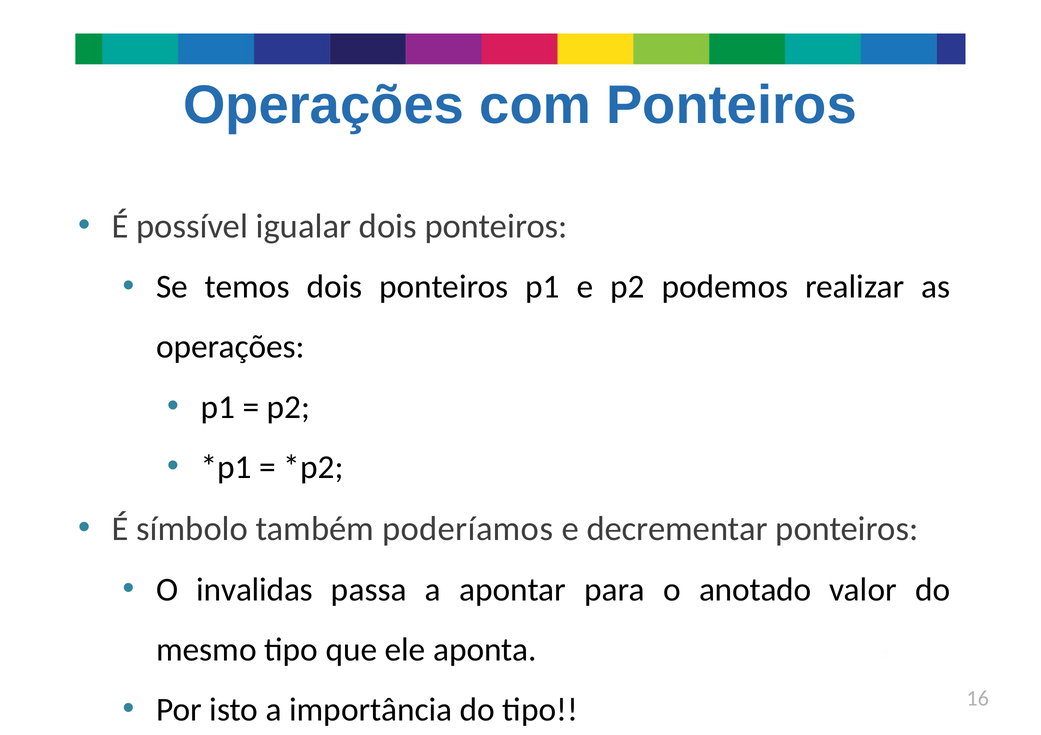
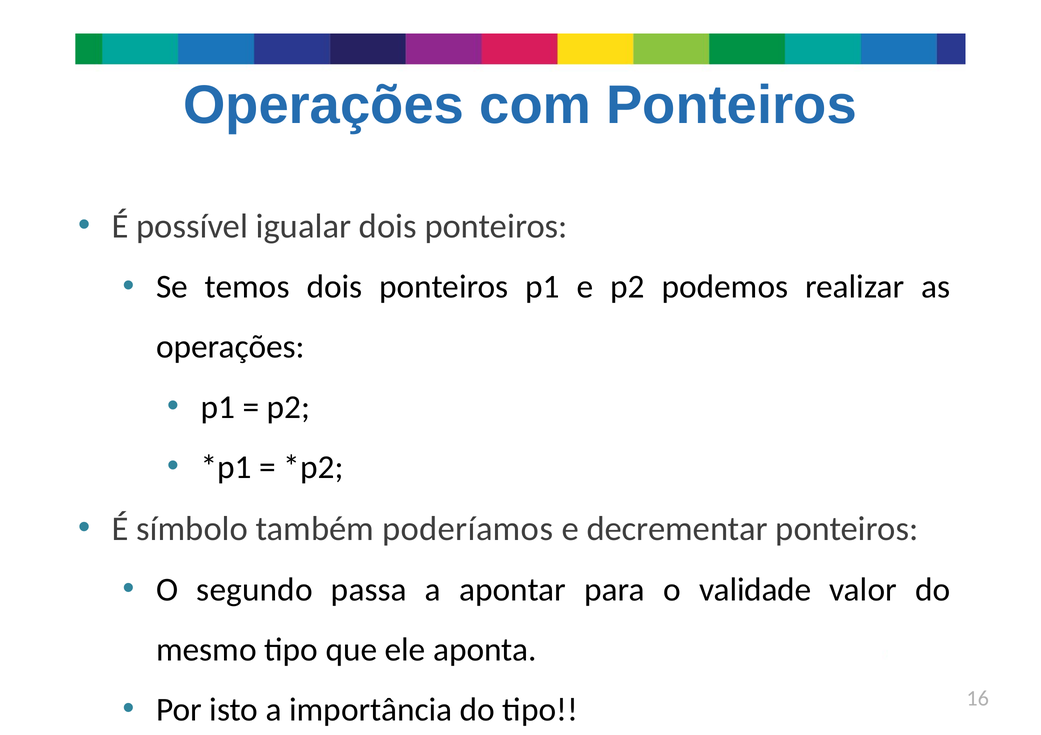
invalidas: invalidas -> segundo (255, 590)
anotado: anotado -> validade (755, 590)
